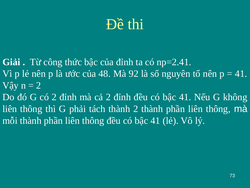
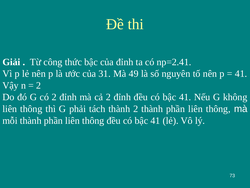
48: 48 -> 31 (105, 74)
92: 92 -> 49 (134, 74)
